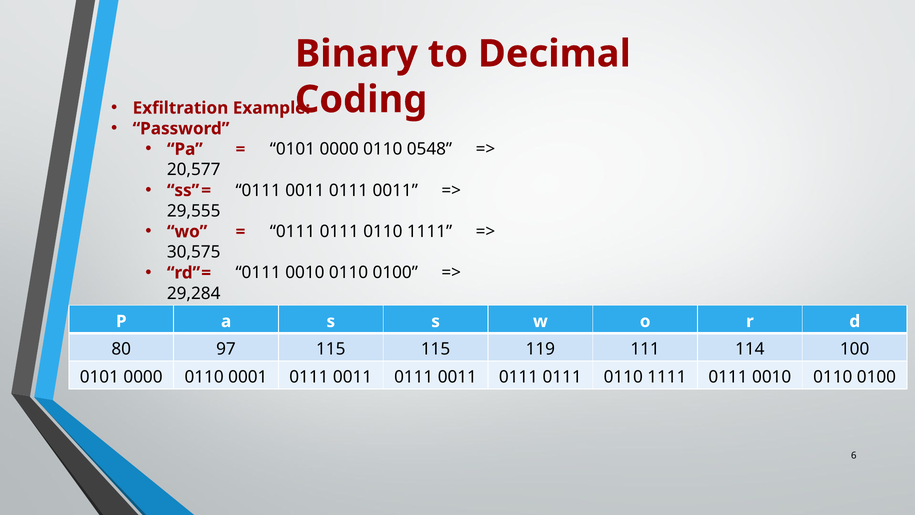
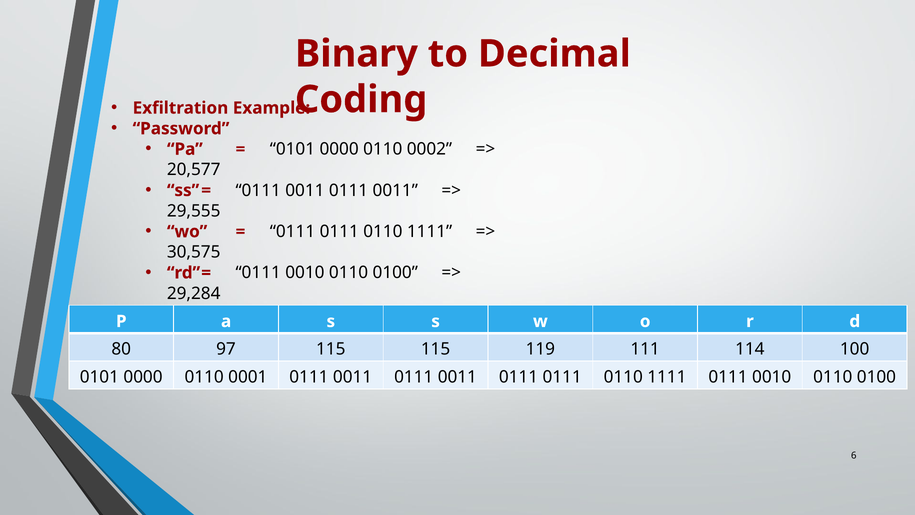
0548: 0548 -> 0002 (429, 149)
